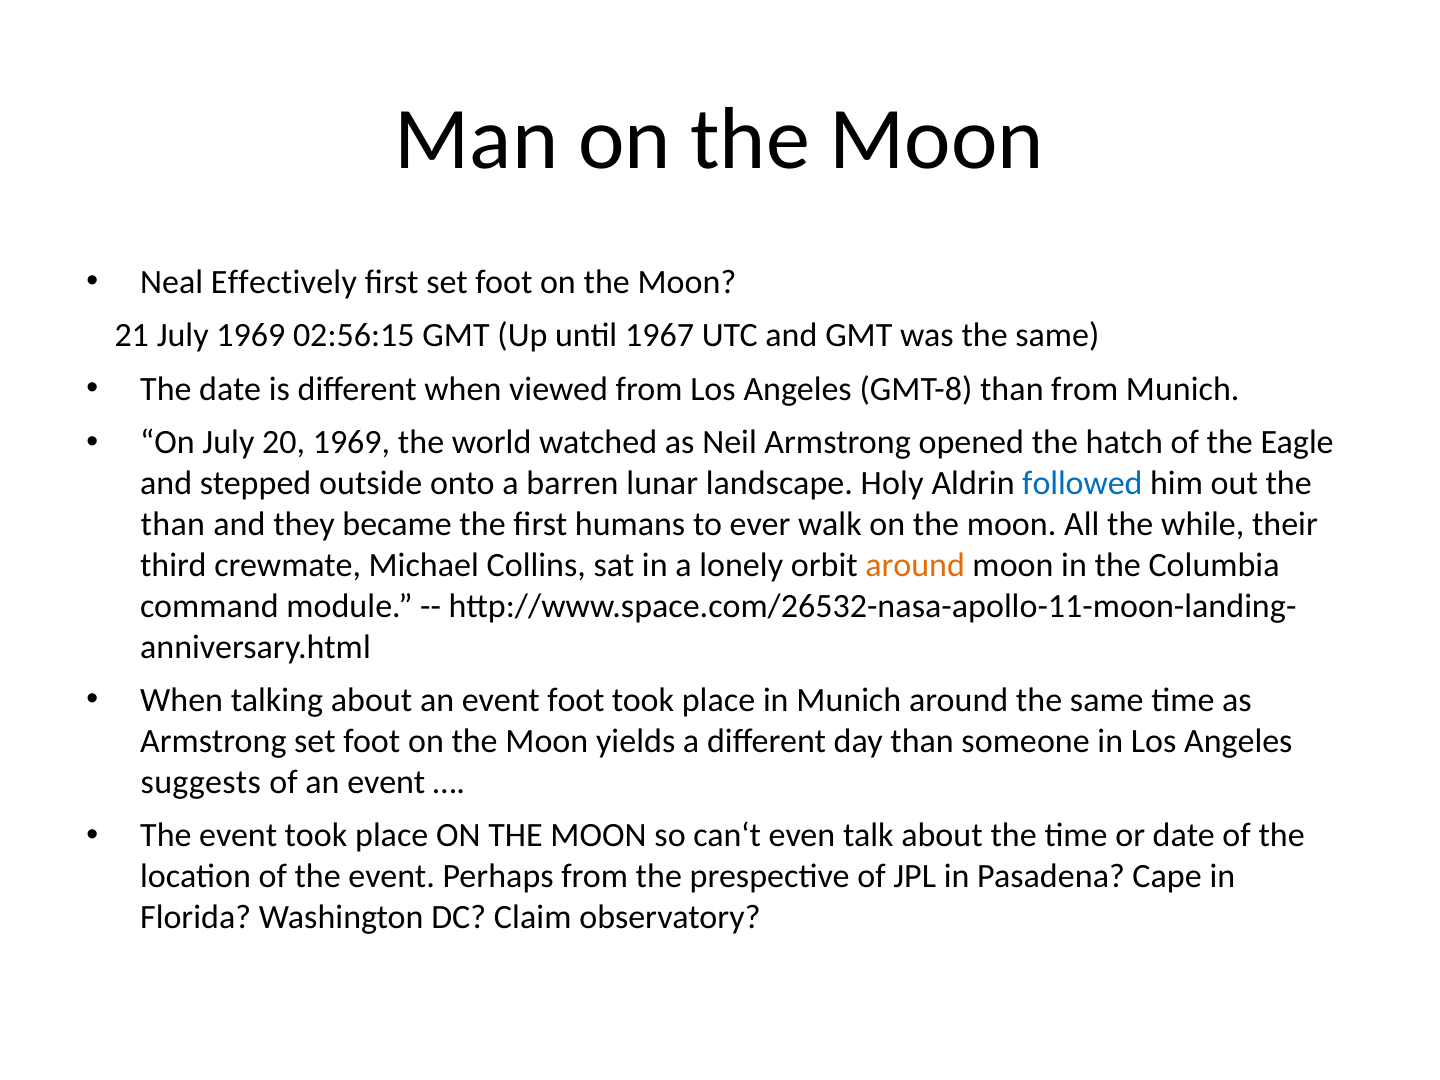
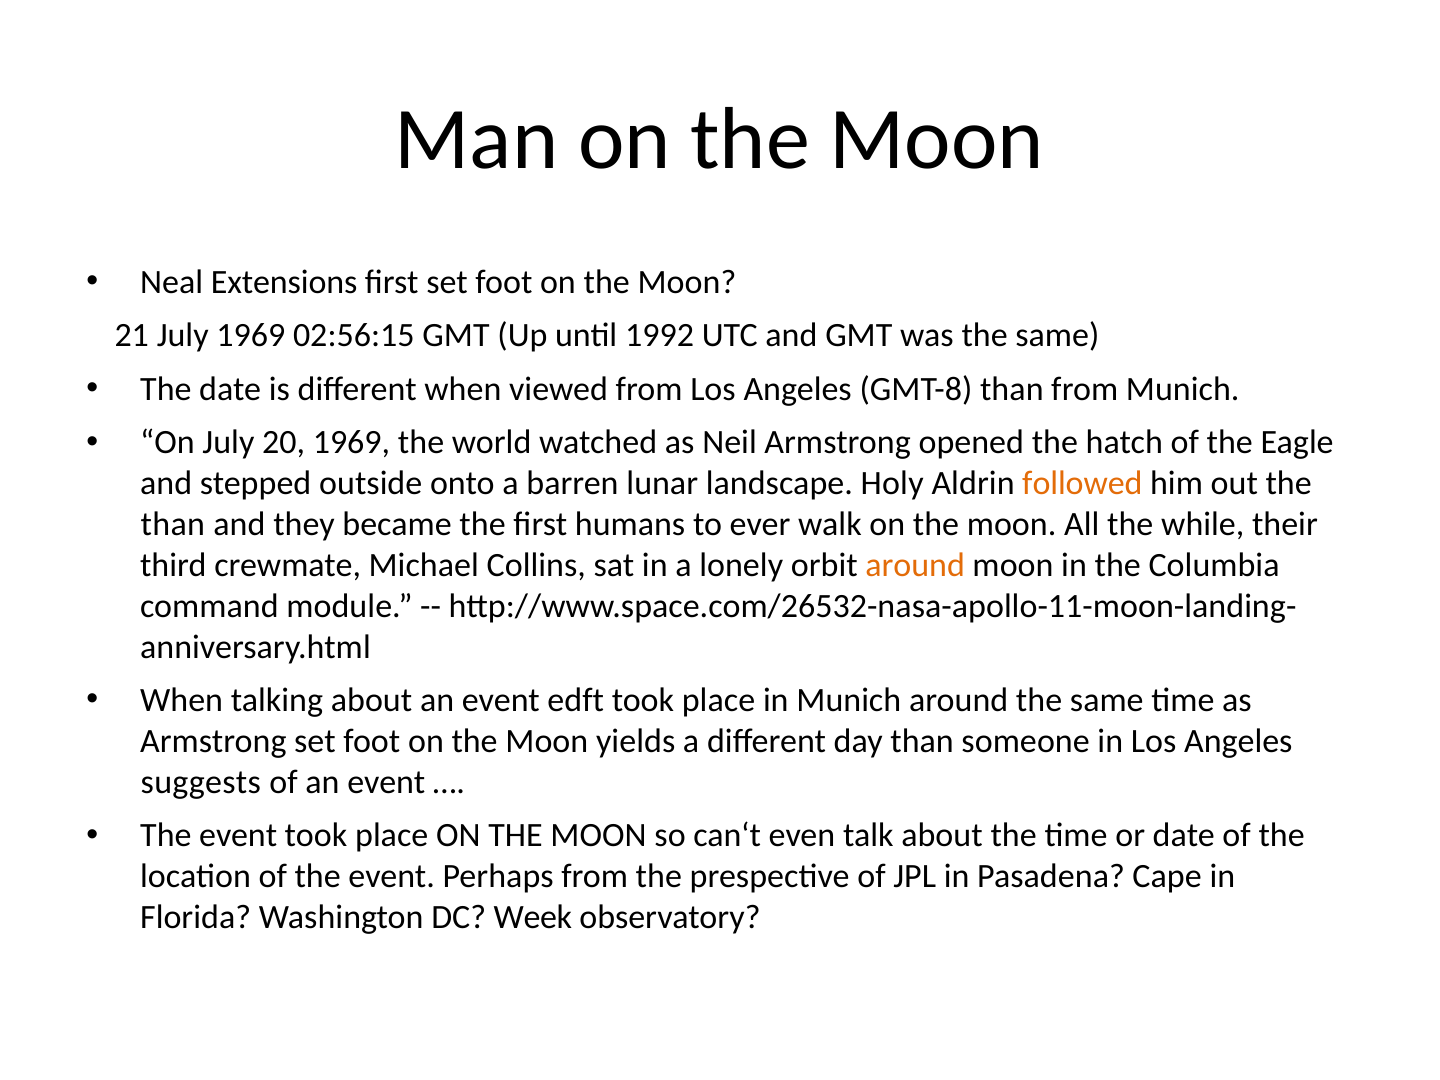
Effectively: Effectively -> Extensions (284, 282)
1967: 1967 -> 1992 (660, 336)
followed colour: blue -> orange (1082, 484)
event foot: foot -> edft (576, 700)
Claim: Claim -> Week (533, 917)
